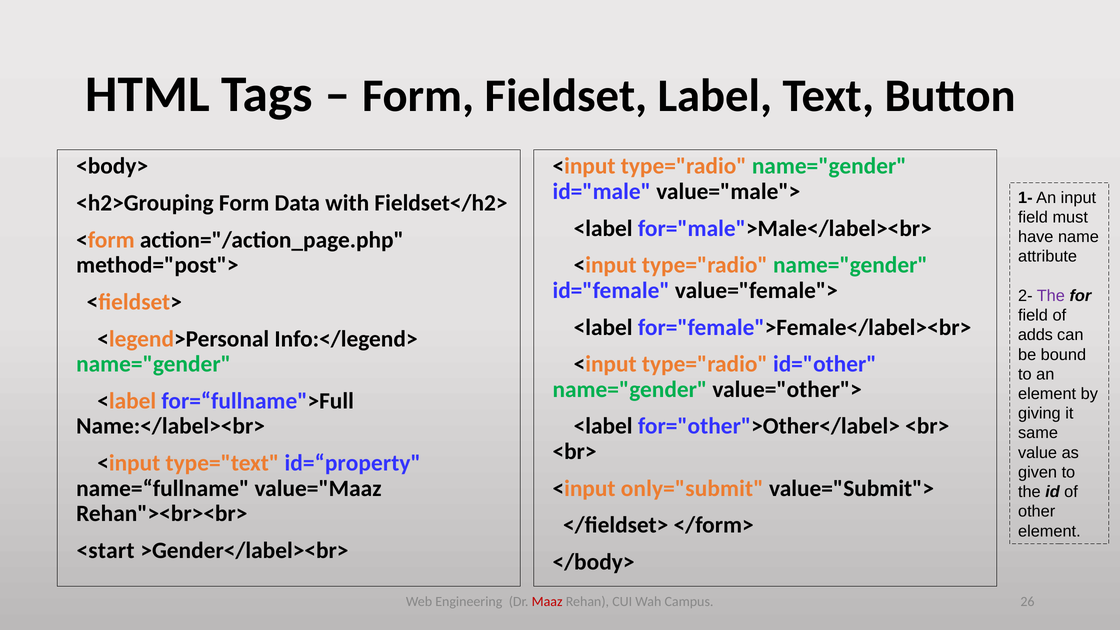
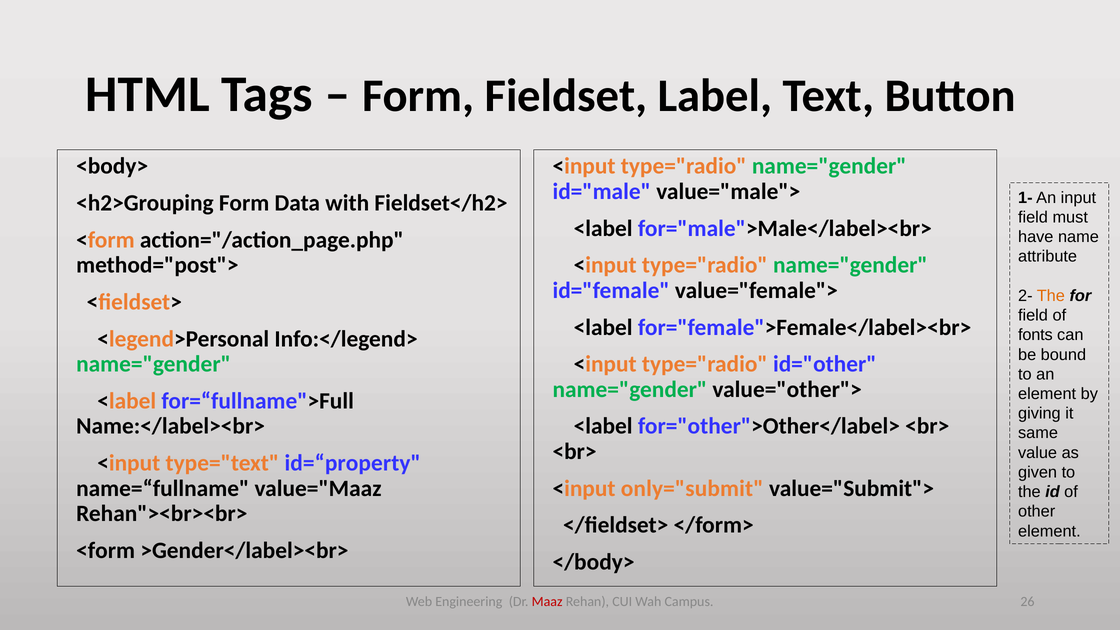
The colour: purple -> orange (1051, 296)
adds: adds -> fonts (1035, 335)
<start: <start -> <form (106, 550)
